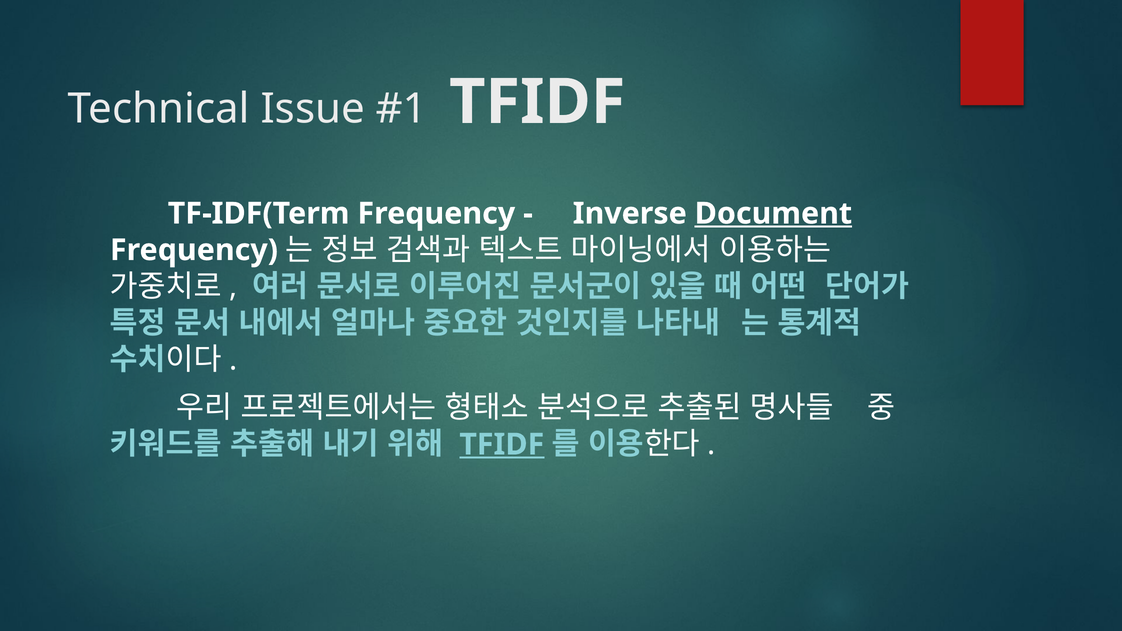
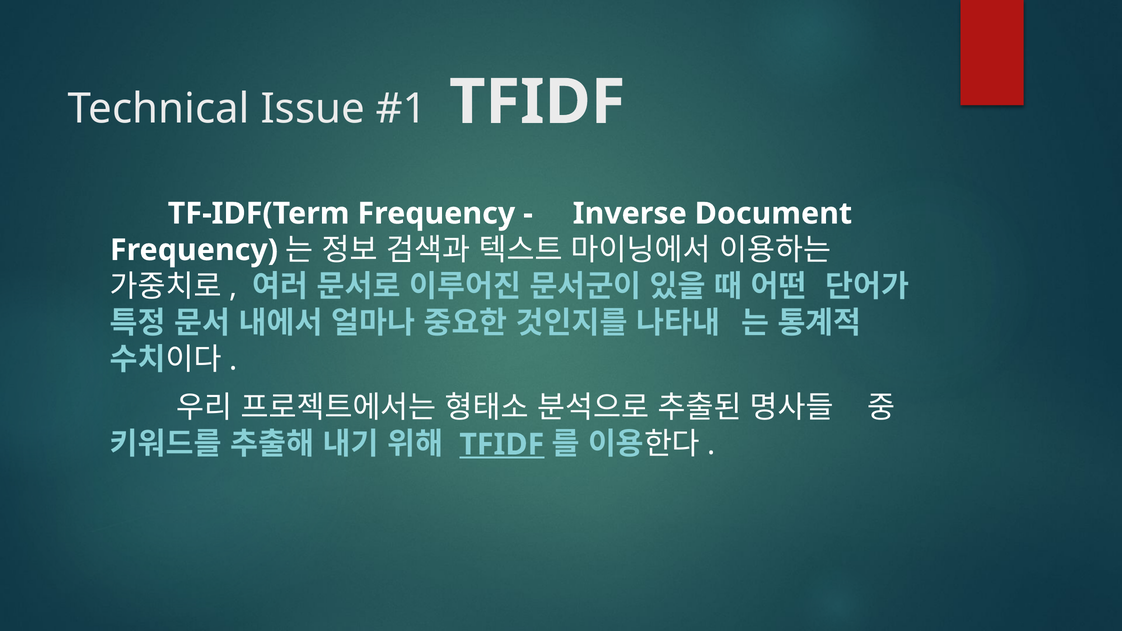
Document underline: present -> none (773, 214)
